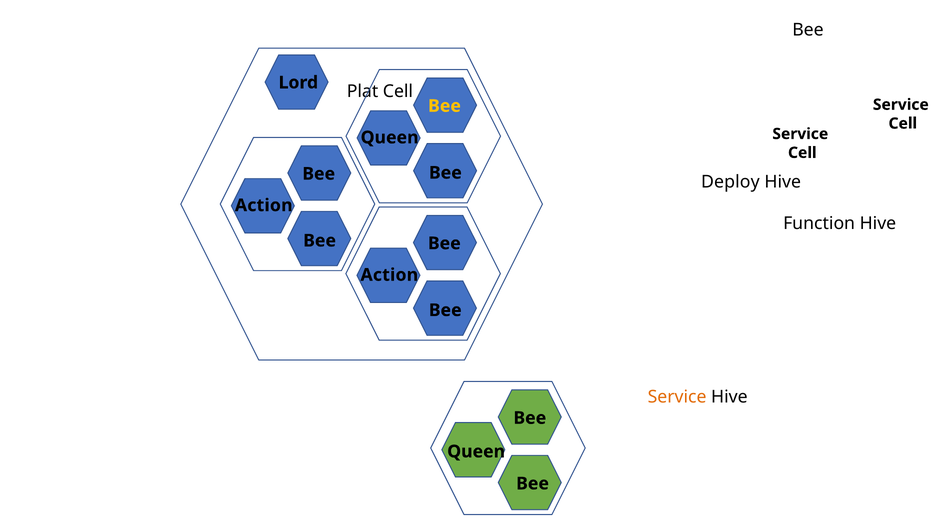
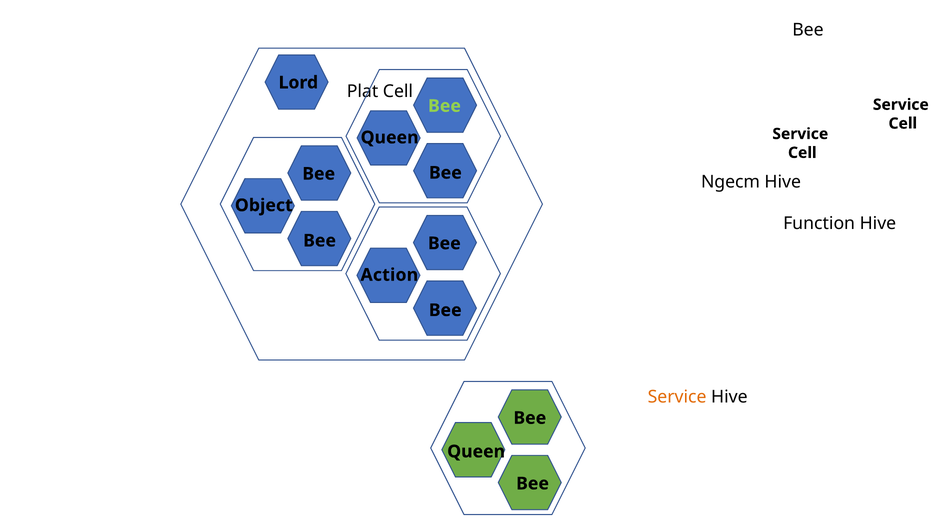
Bee colour: yellow -> light green (444, 106)
Deploy: Deploy -> Ngecm (730, 182)
Action: Action -> Object (264, 205)
